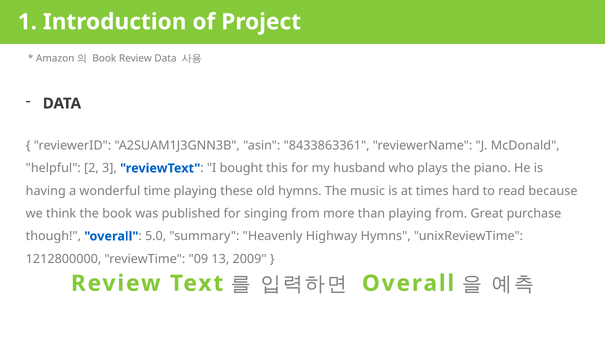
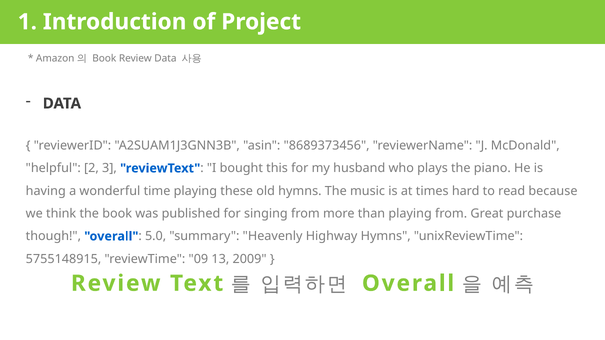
8433863361: 8433863361 -> 8689373456 (327, 146)
1212800000: 1212800000 -> 5755148915 (64, 259)
